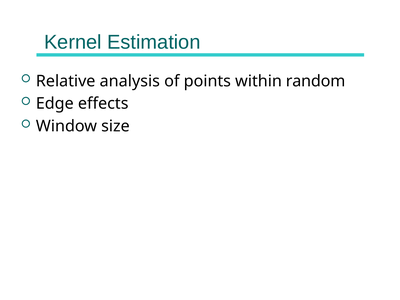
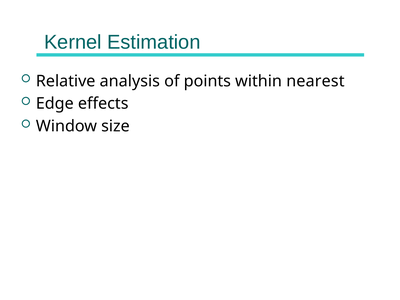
random: random -> nearest (315, 81)
